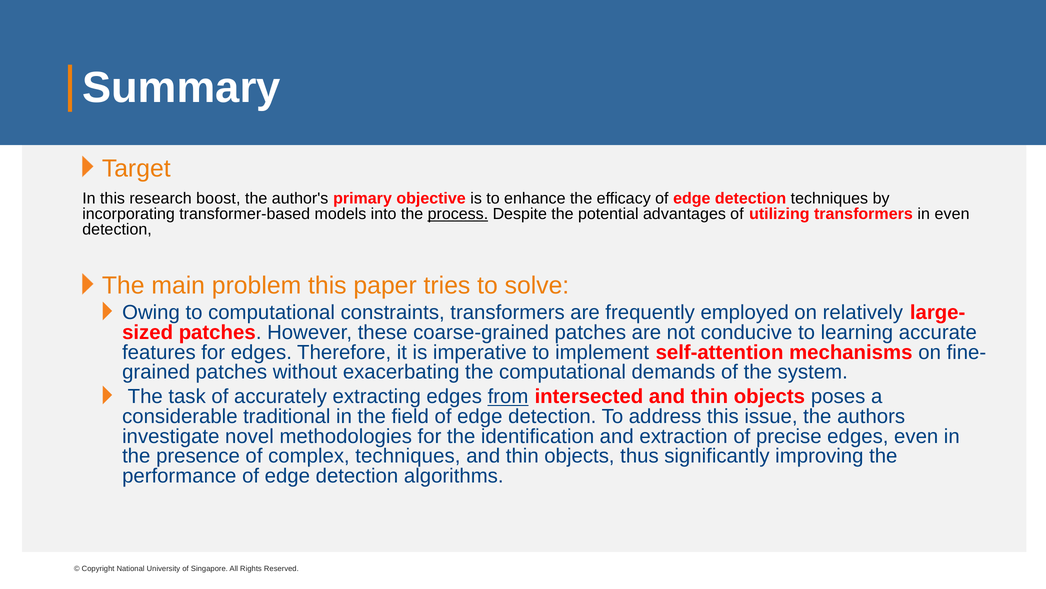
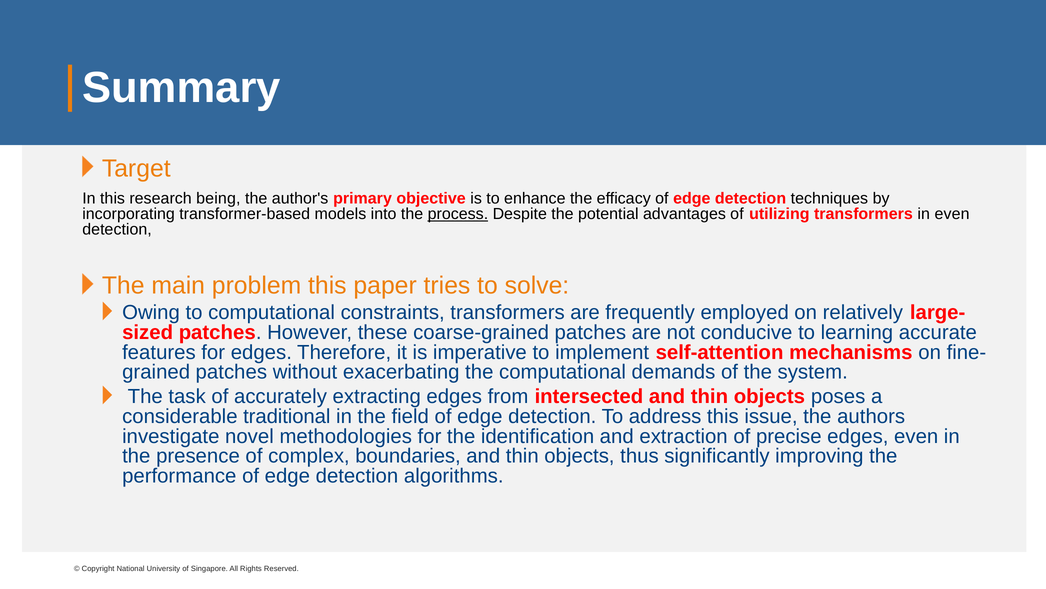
boost: boost -> being (218, 198)
from underline: present -> none (508, 396)
complex techniques: techniques -> boundaries (408, 456)
